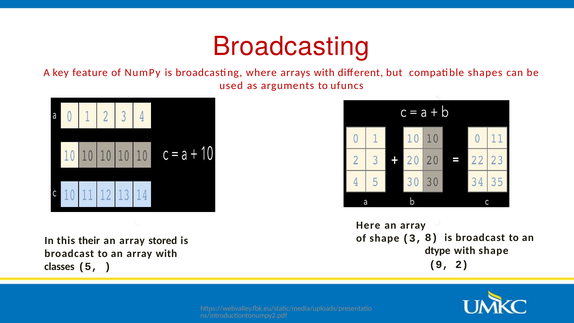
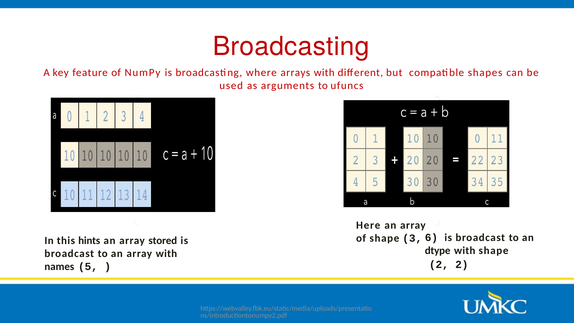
8: 8 -> 6 (431, 238)
their: their -> hints (89, 241)
9: 9 -> 2 (439, 265)
classes: classes -> names (59, 267)
